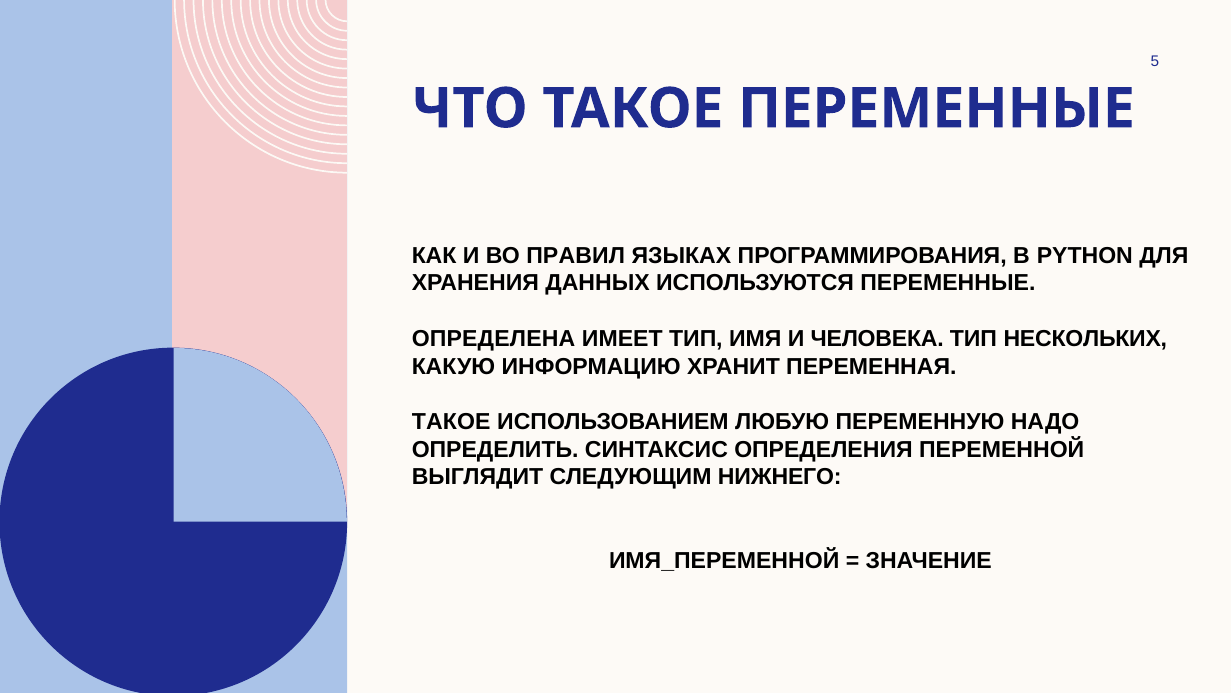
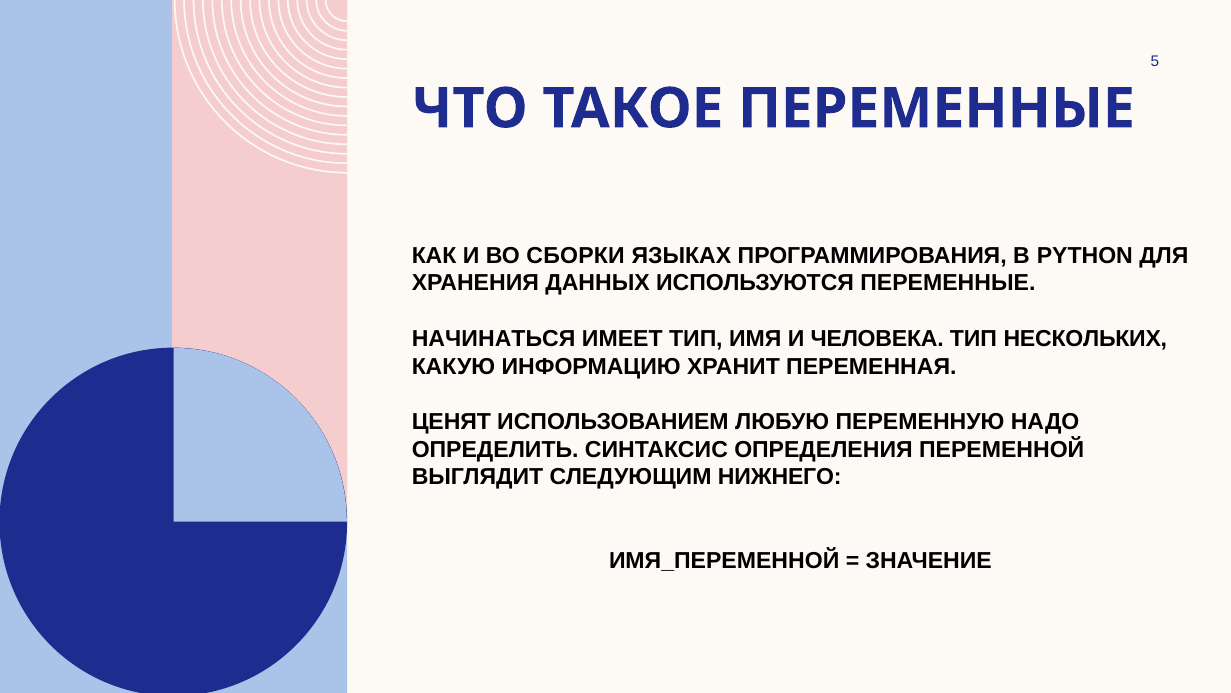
ПРАВИЛ: ПРАВИЛ -> СБОРКИ (576, 255)
ОПРЕДЕЛЕНА: ОПРЕДЕЛЕНА -> НАЧИНАТЬСЯ (494, 338)
ТАКОЕ: ТАКОЕ -> ЦЕНЯТ (451, 422)
